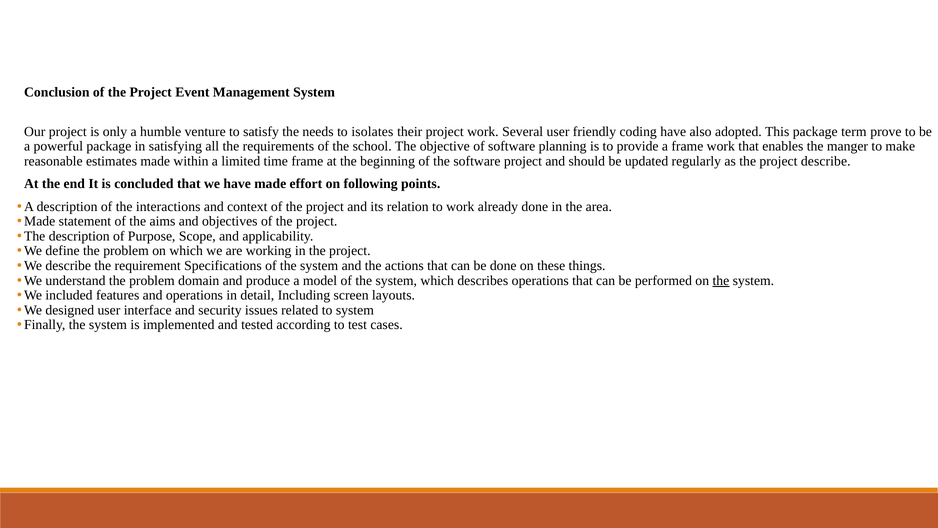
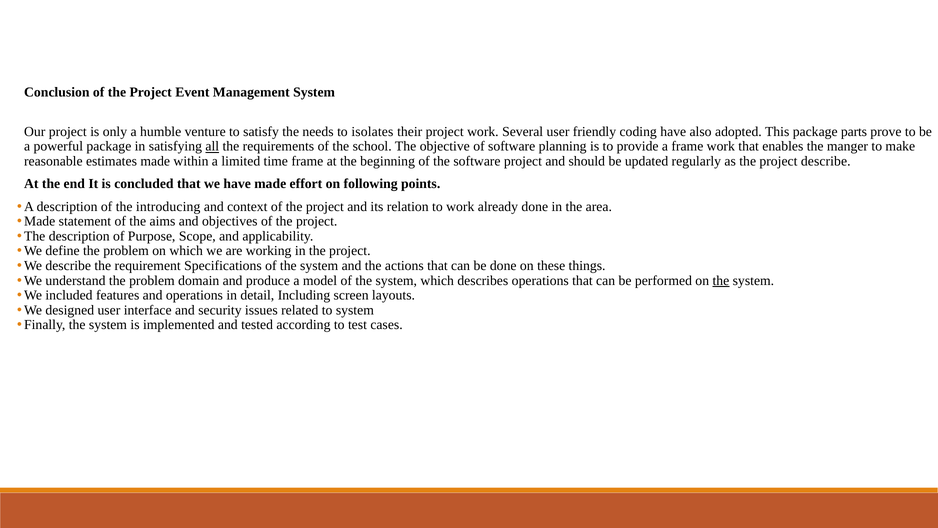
term: term -> parts (854, 132)
all underline: none -> present (212, 146)
interactions: interactions -> introducing (168, 206)
